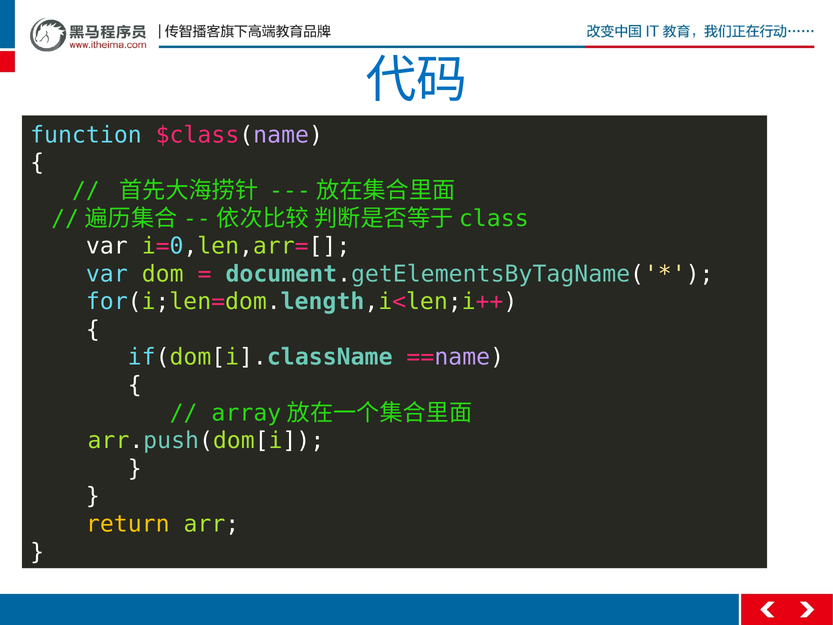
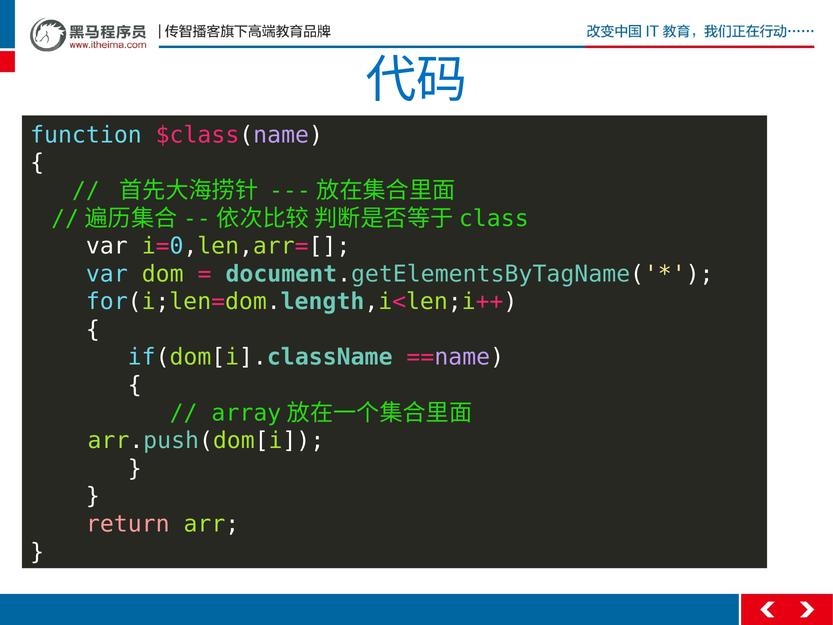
return colour: yellow -> pink (128, 524)
